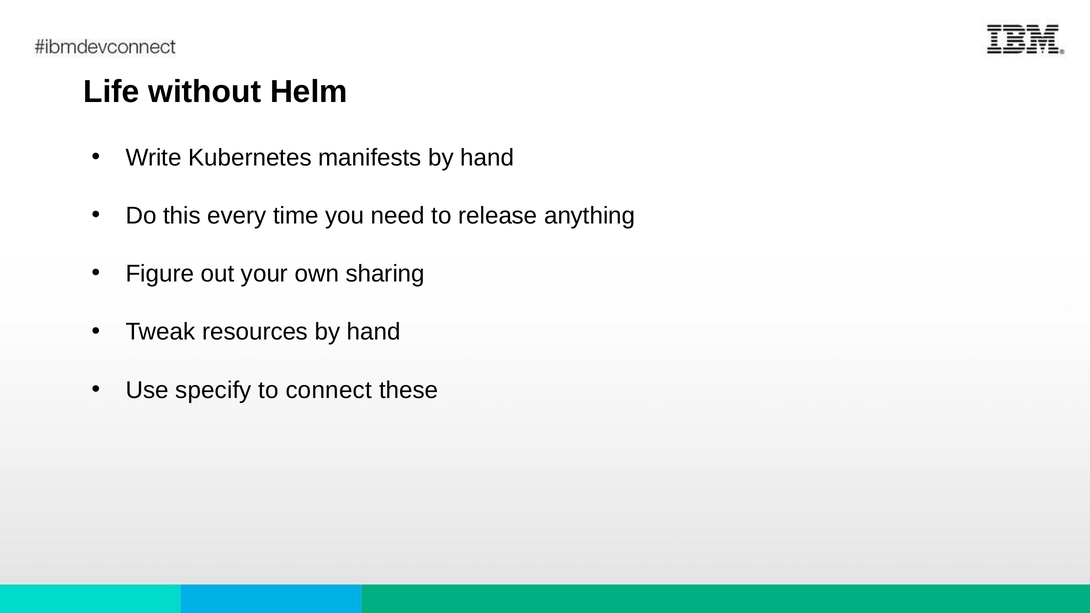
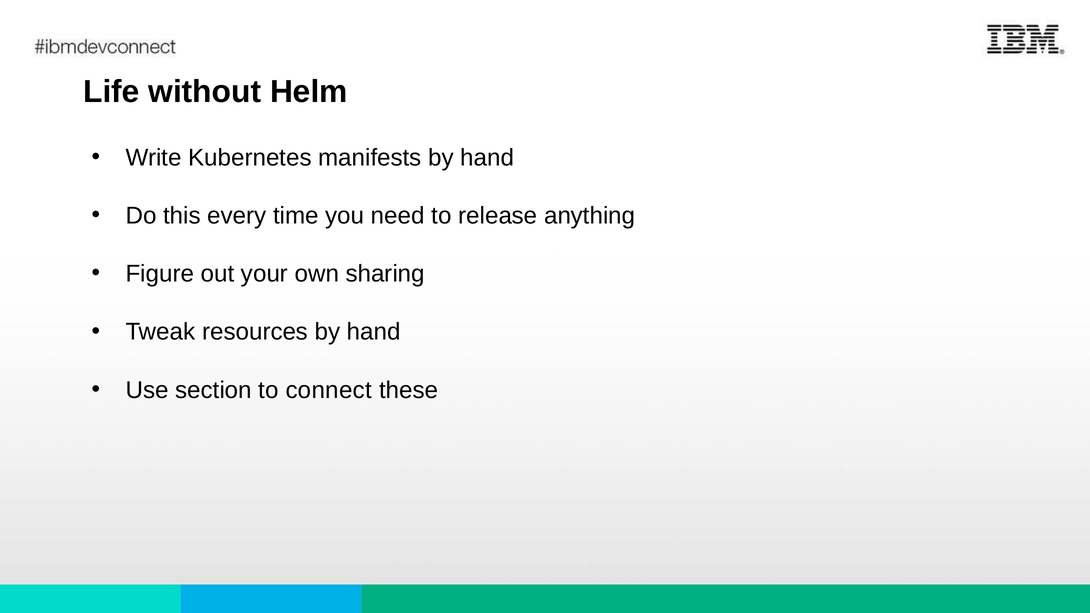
specify: specify -> section (214, 390)
